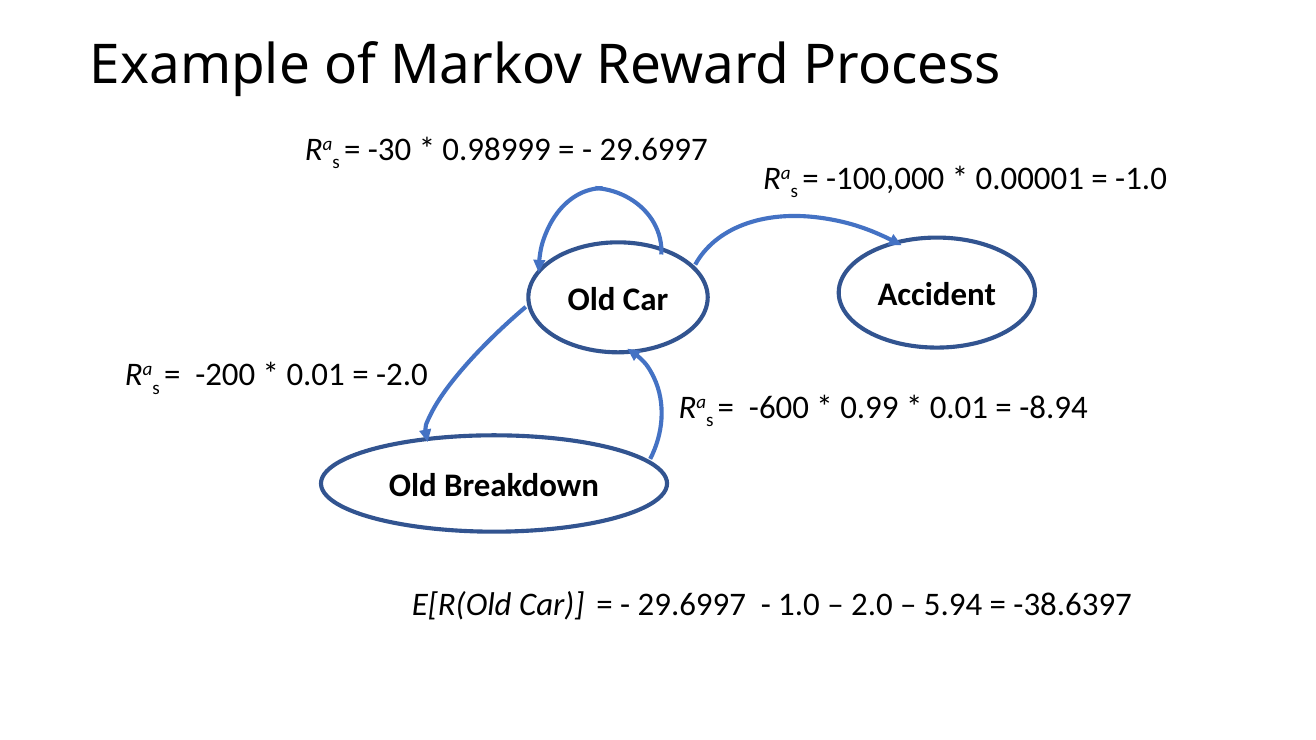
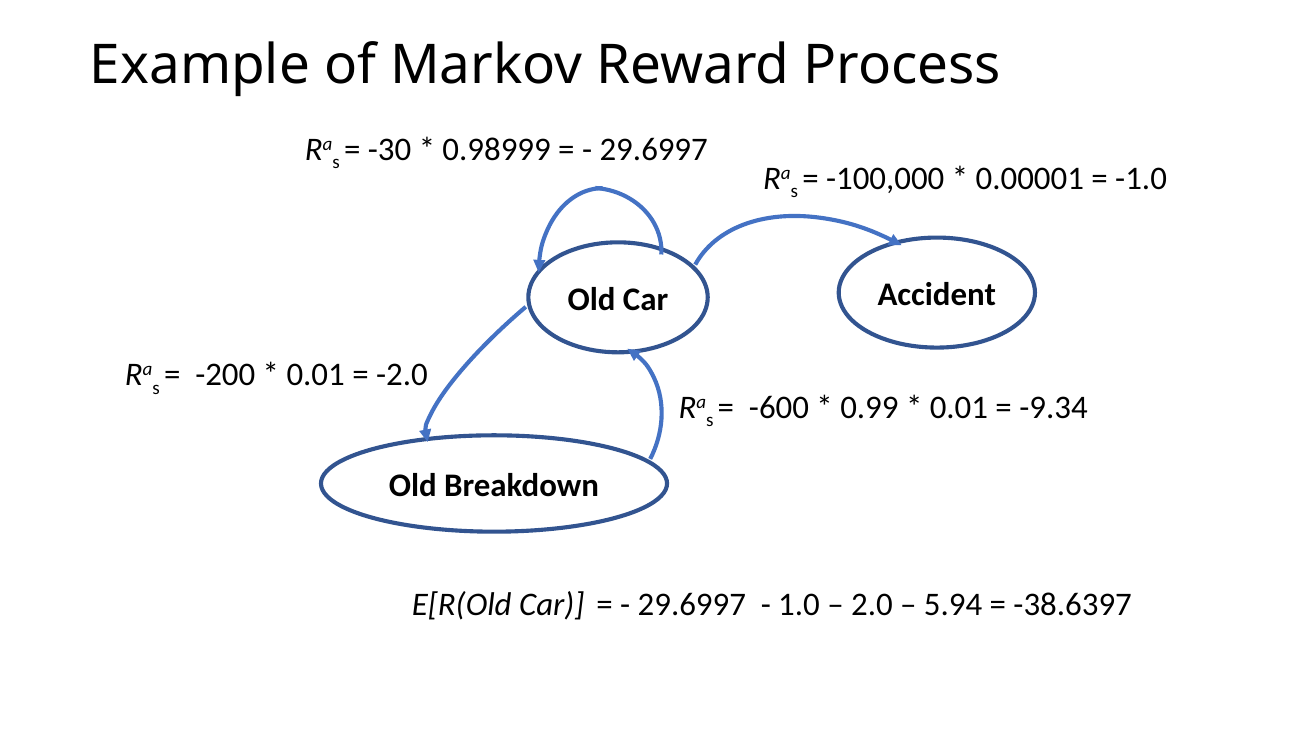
-8.94: -8.94 -> -9.34 (1054, 407)
